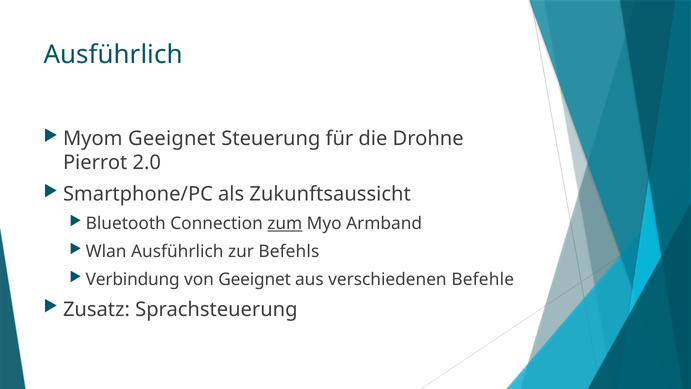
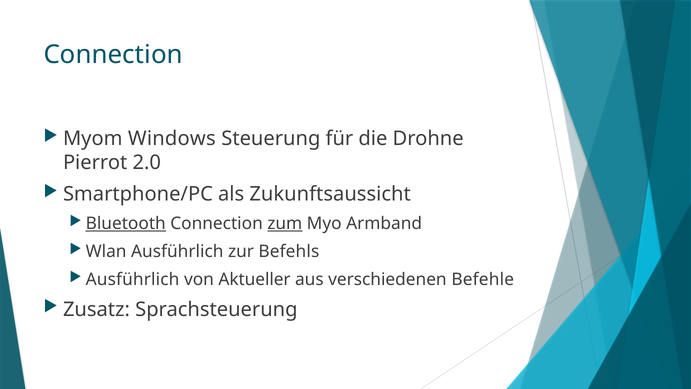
Ausführlich: Ausführlich -> Connection (113, 54)
Myom Geeignet: Geeignet -> Windows (172, 139)
Bluetooth underline: none -> present (126, 223)
Verbindung: Verbindung -> Ausführlich (133, 279)
von Geeignet: Geeignet -> Aktueller (255, 279)
